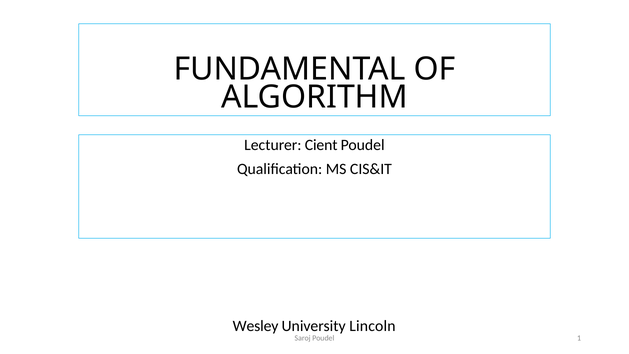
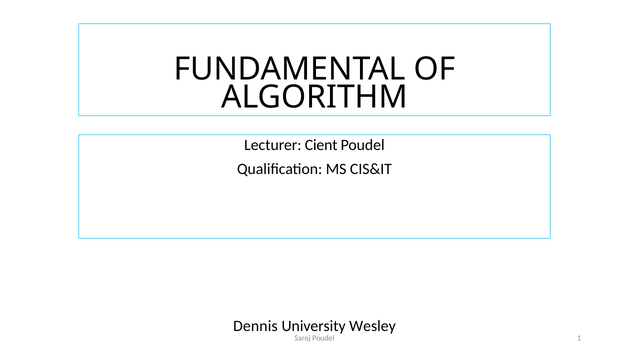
Wesley: Wesley -> Dennis (255, 326)
Lincoln: Lincoln -> Wesley (372, 326)
